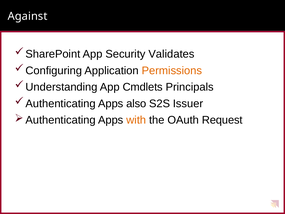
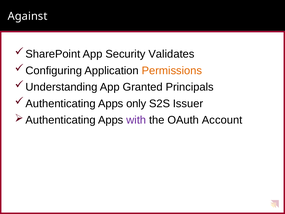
Cmdlets: Cmdlets -> Granted (143, 87)
also: also -> only (136, 103)
with colour: orange -> purple (136, 120)
Request: Request -> Account (222, 120)
